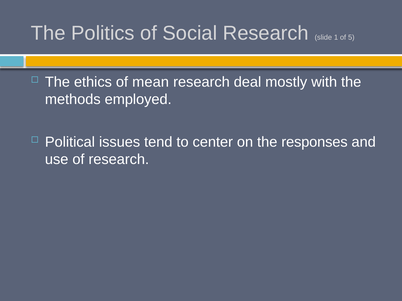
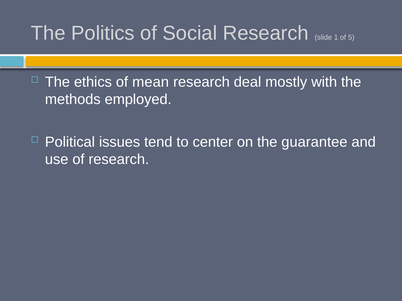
responses: responses -> guarantee (314, 142)
